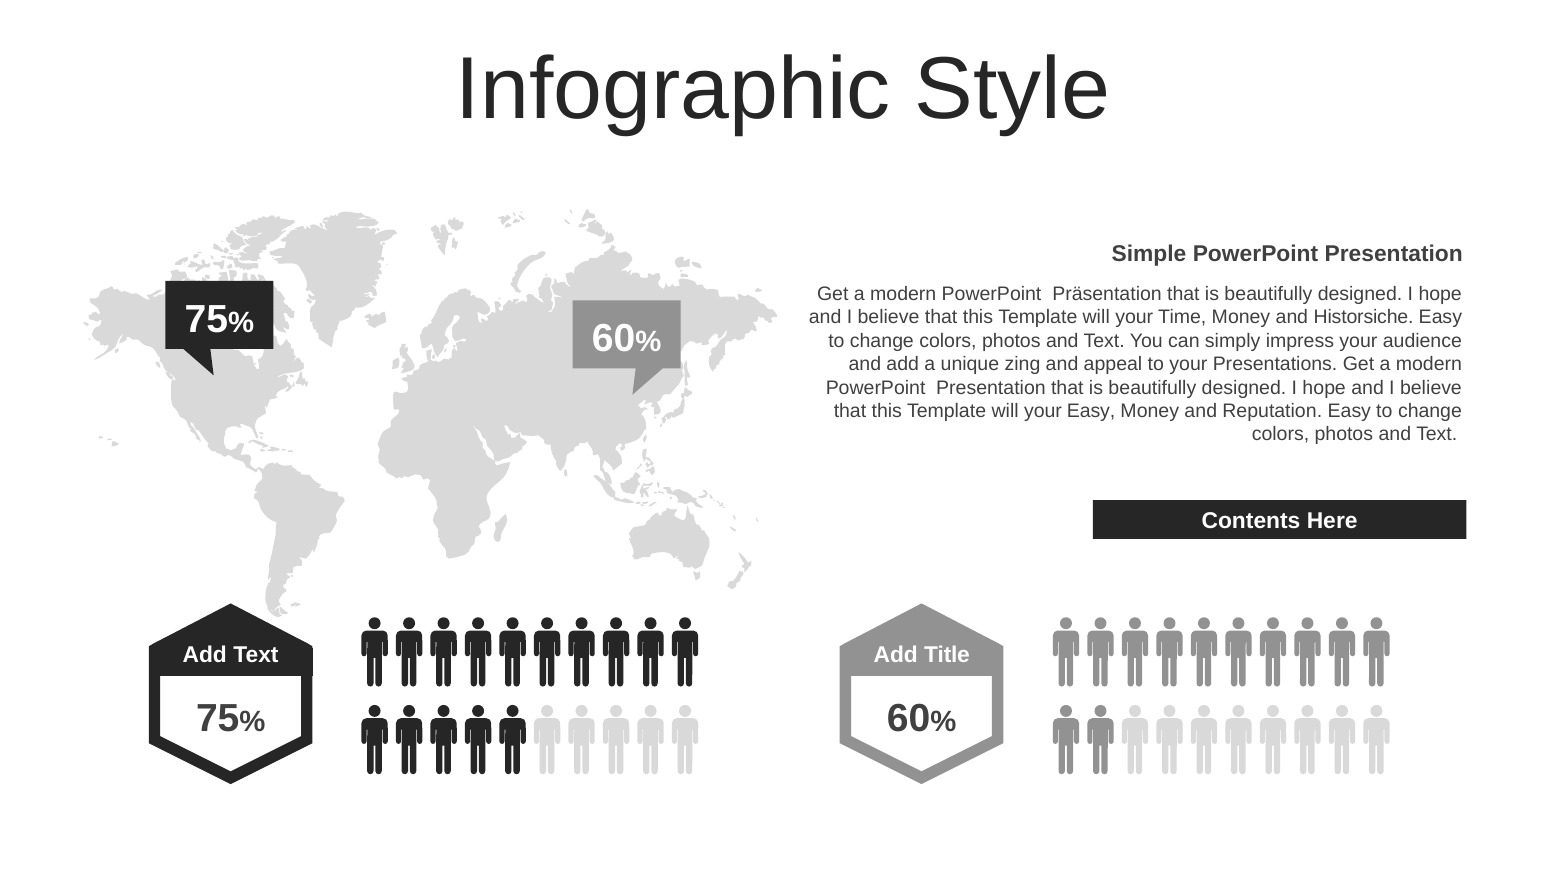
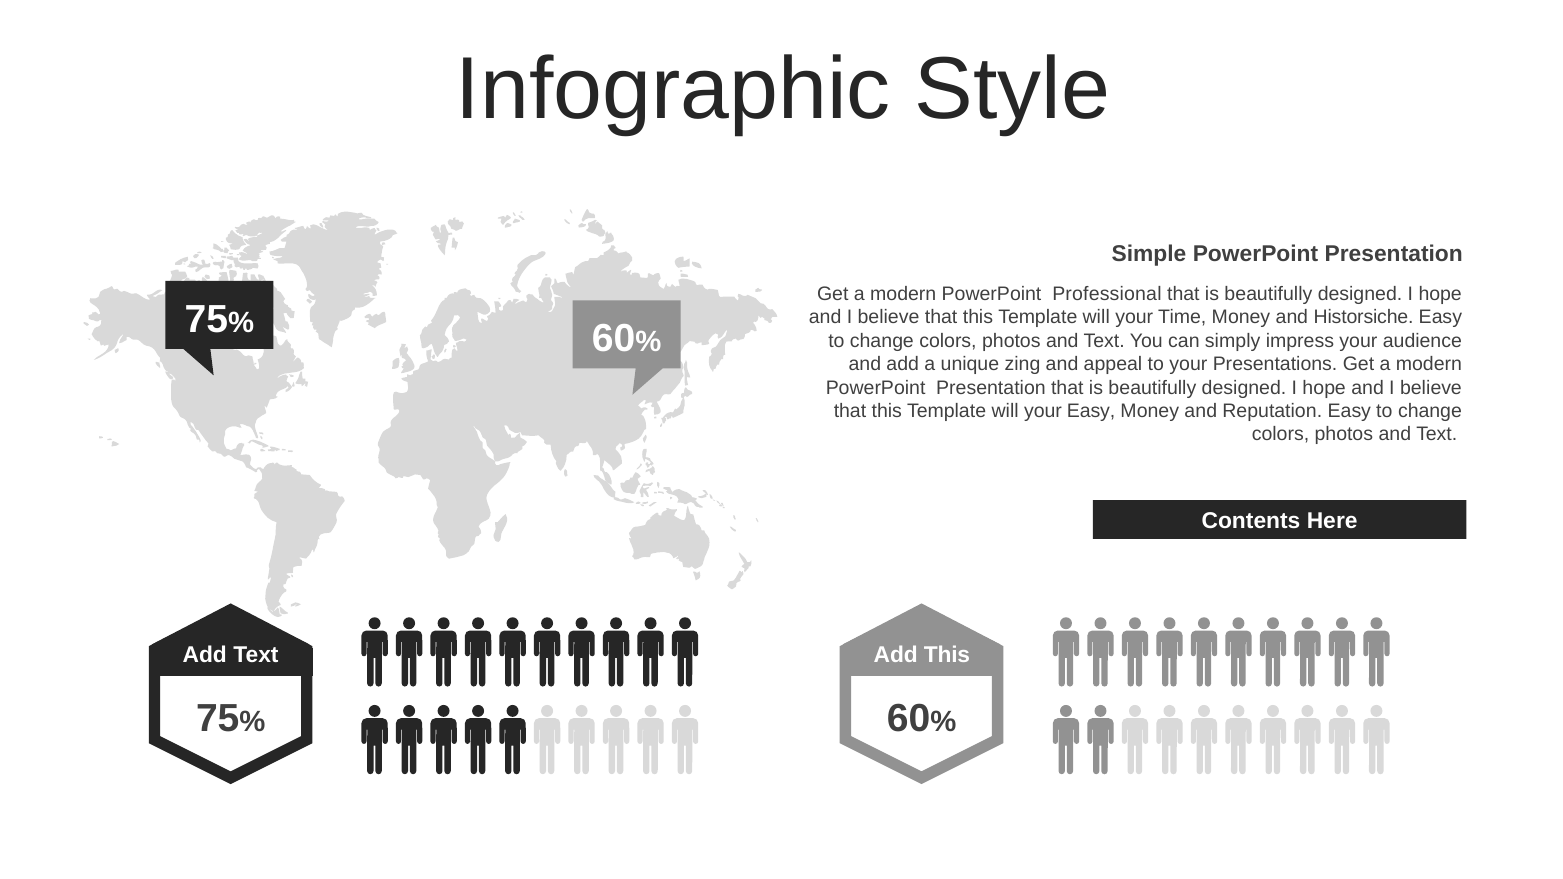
Präsentation: Präsentation -> Professional (1107, 294)
Add Title: Title -> This (947, 655)
